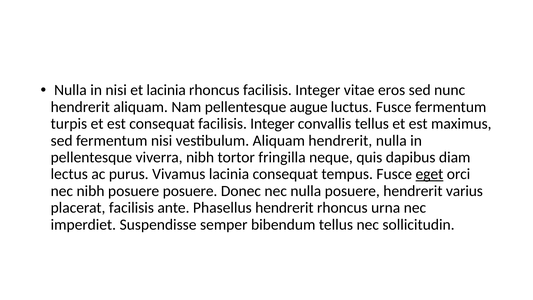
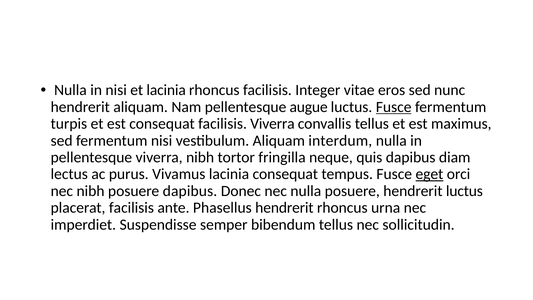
Fusce underline: none -> present (394, 107)
consequat facilisis Integer: Integer -> Viverra (272, 124)
Aliquam hendrerit: hendrerit -> interdum (340, 140)
posuere posuere: posuere -> dapibus (190, 191)
hendrerit varius: varius -> luctus (464, 191)
